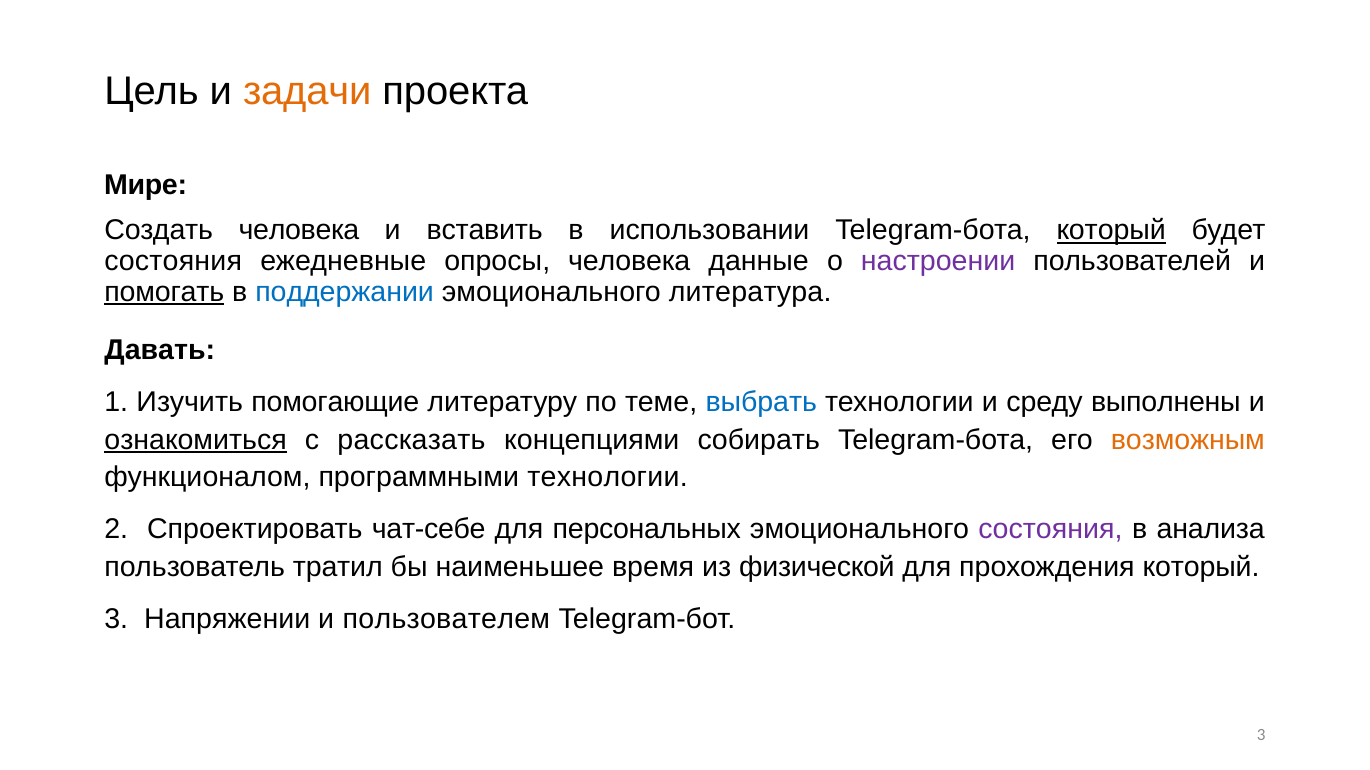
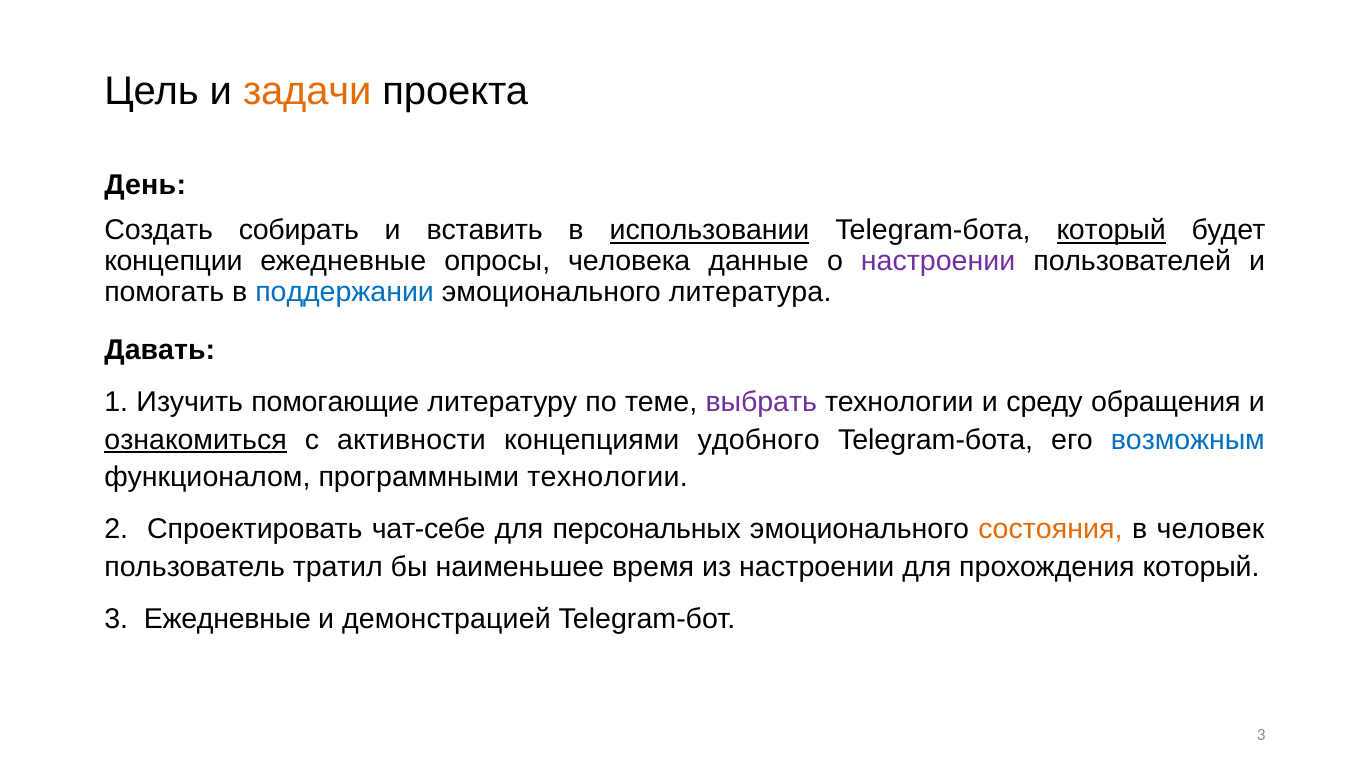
Мире: Мире -> День (145, 185)
Создать человека: человека -> собирать (299, 231)
использовании underline: none -> present (710, 231)
состояния: состояния -> концепции (173, 261)
помогать underline: present -> none (164, 292)
выбрать colour: blue -> purple (761, 403)
выполнены: выполнены -> обращения (1166, 403)
рассказать: рассказать -> активности (412, 440)
собирать: собирать -> удобного (759, 440)
возможным colour: orange -> blue (1188, 440)
состояния colour: purple -> orange (1050, 530)
анализа: анализа -> человек (1211, 530)
из физической: физической -> настроении (817, 568)
3 Напряжении: Напряжении -> Ежедневные (227, 620)
пользователем: пользователем -> демонстрацией (446, 620)
